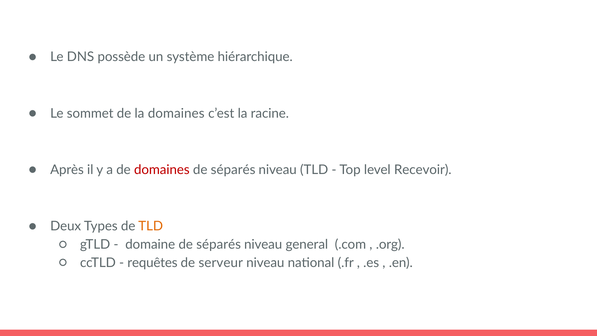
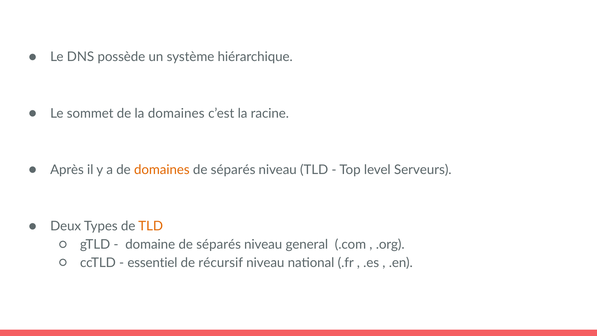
domaines colour: red -> orange (162, 170)
Recevoir: Recevoir -> Serveurs (423, 170)
requêtes: requêtes -> essentiel (152, 263)
serveur: serveur -> récursif (221, 263)
